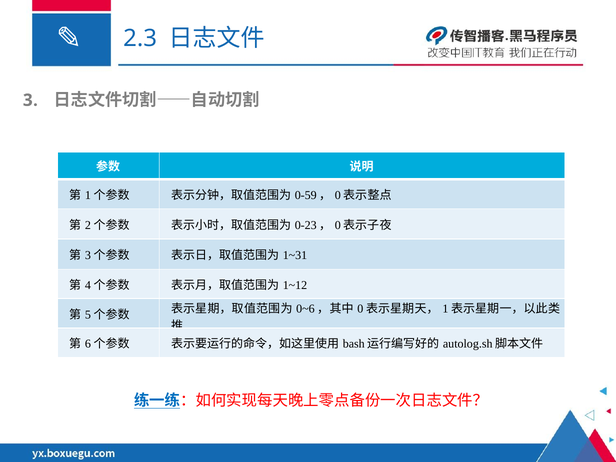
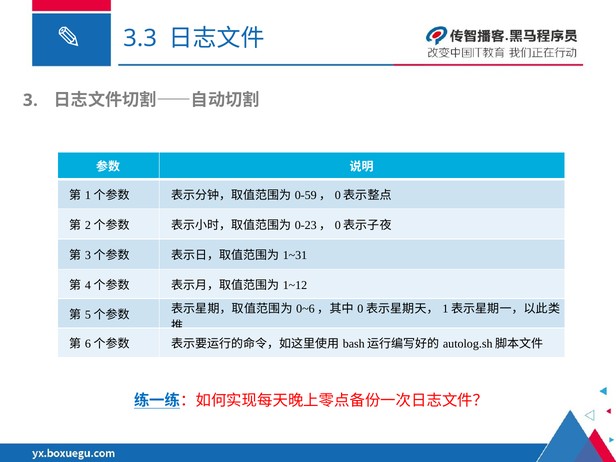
2.3: 2.3 -> 3.3 (140, 38)
